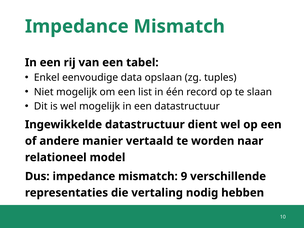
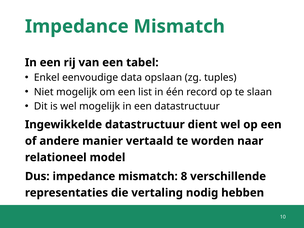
9: 9 -> 8 (184, 176)
